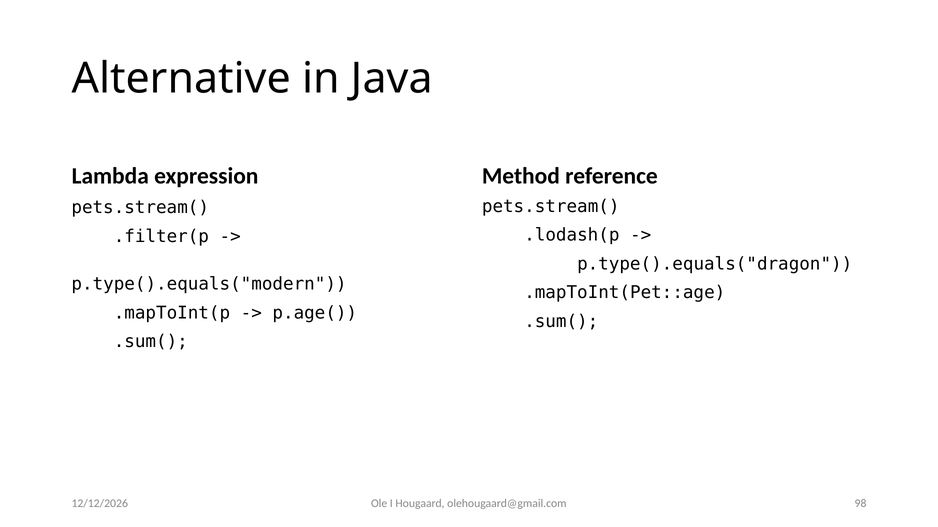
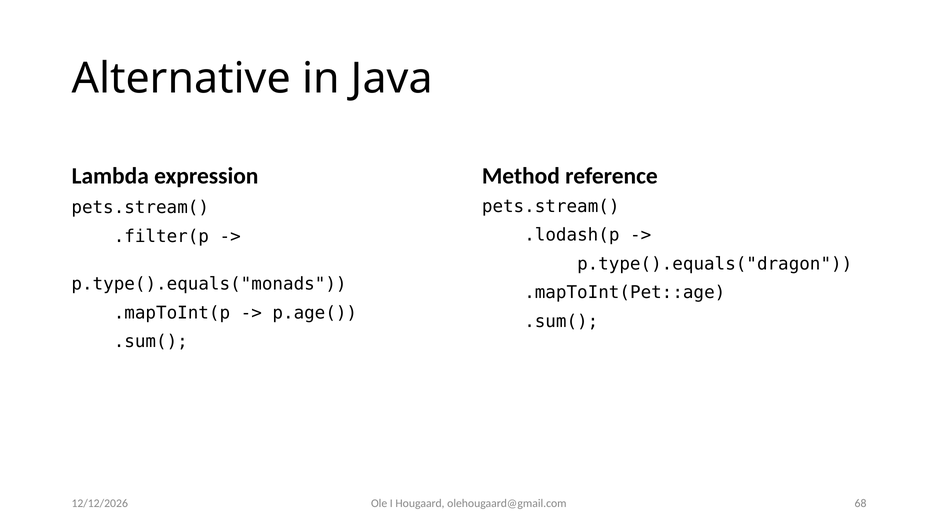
p.type().equals("modern: p.type().equals("modern -> p.type().equals("monads (209, 284)
98: 98 -> 68 (861, 504)
